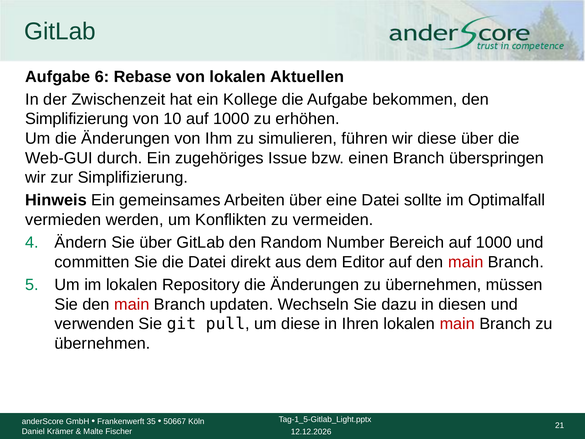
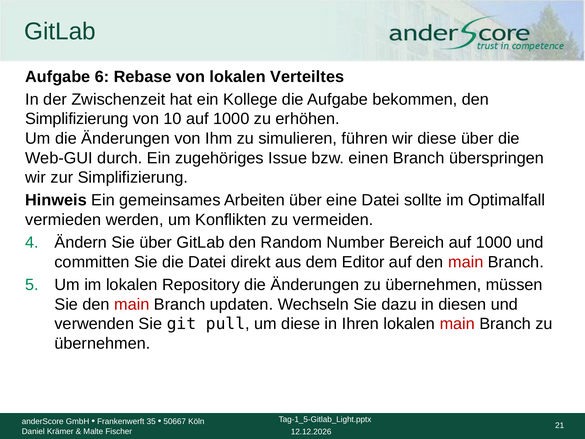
Aktuellen: Aktuellen -> Verteiltes (307, 77)
